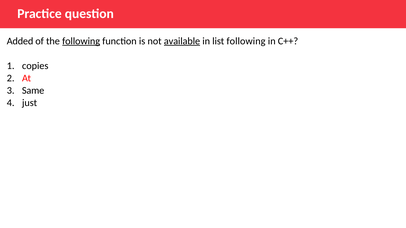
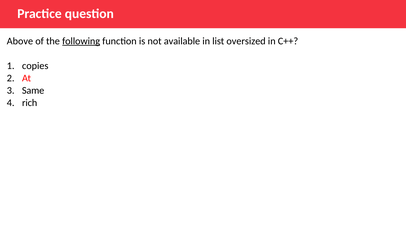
Added: Added -> Above (20, 41)
available underline: present -> none (182, 41)
list following: following -> oversized (246, 41)
just: just -> rich (30, 103)
